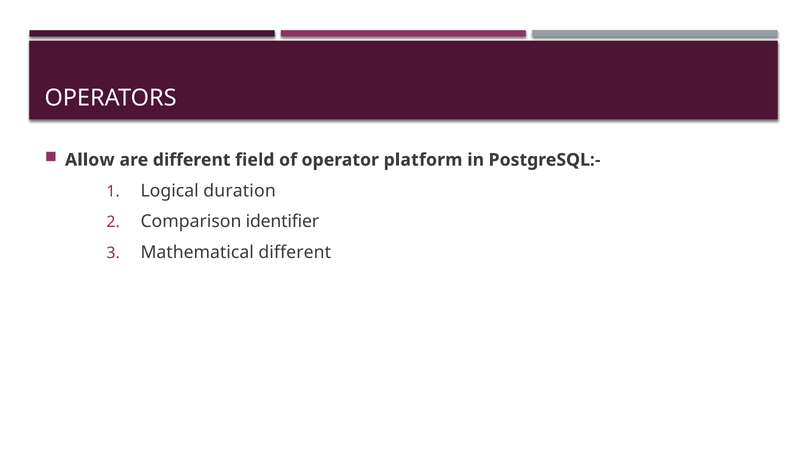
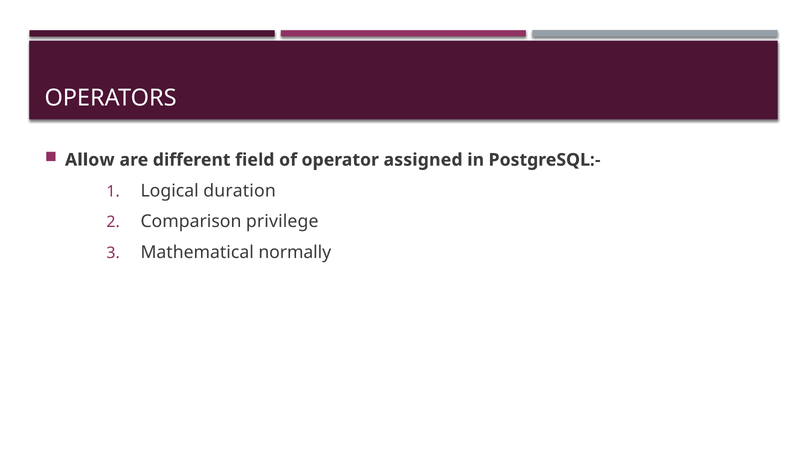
platform: platform -> assigned (423, 160)
identifier: identifier -> privilege (282, 221)
Mathematical different: different -> normally (295, 252)
